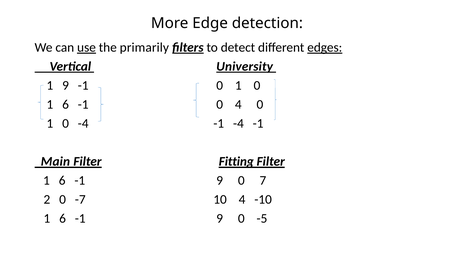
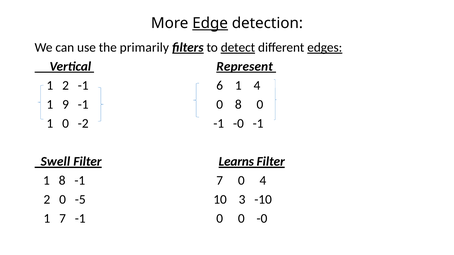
Edge underline: none -> present (210, 23)
use underline: present -> none (86, 48)
detect underline: none -> present (238, 48)
University: University -> Represent (245, 67)
1 9: 9 -> 2 (66, 86)
0: 0 -> 6 (220, 86)
0: 0 -> 4 (257, 86)
6: 6 -> 9 (66, 105)
0 4: 4 -> 8 (238, 105)
0 -4: -4 -> -2 (83, 124)
-1 -4: -4 -> -0 (238, 124)
Main: Main -> Swell (55, 162)
Fitting: Fitting -> Learns (236, 162)
6: 6 -> 8 (62, 181)
9: 9 -> 7 (220, 181)
0 7: 7 -> 4 (263, 181)
-7: -7 -> -5 (80, 200)
10 4: 4 -> 3 (242, 200)
6: 6 -> 7 (63, 219)
9: 9 -> 0 (220, 219)
0 -5: -5 -> -0 (262, 219)
